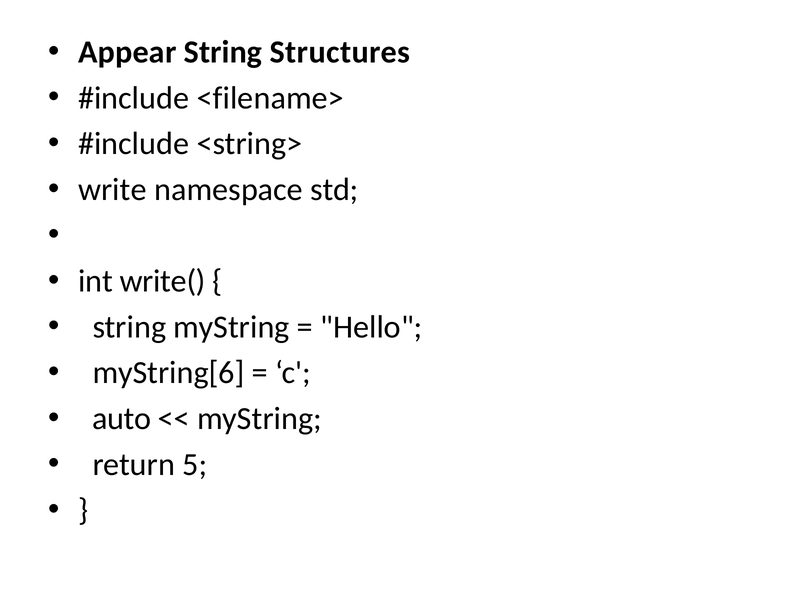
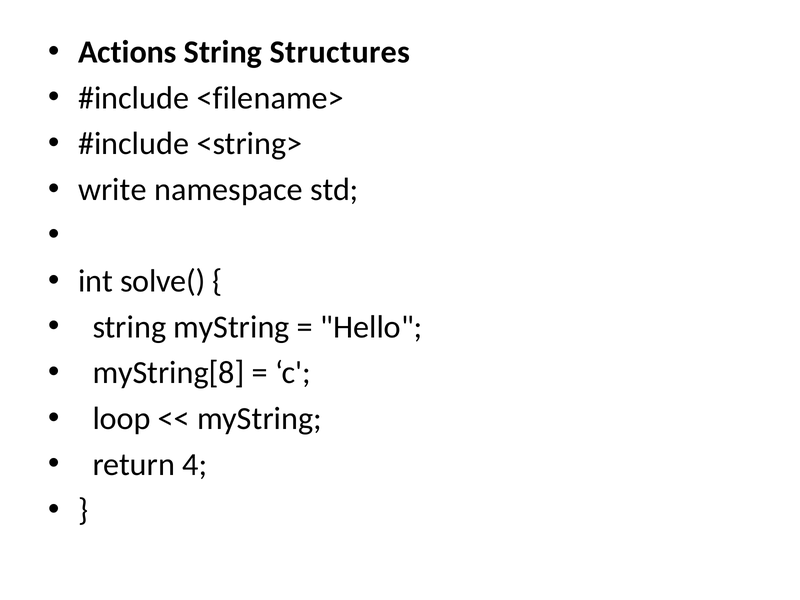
Appear: Appear -> Actions (127, 52)
write(: write( -> solve( (163, 281)
myString[6: myString[6 -> myString[8 (169, 373)
auto: auto -> loop (122, 419)
5: 5 -> 4 (195, 464)
